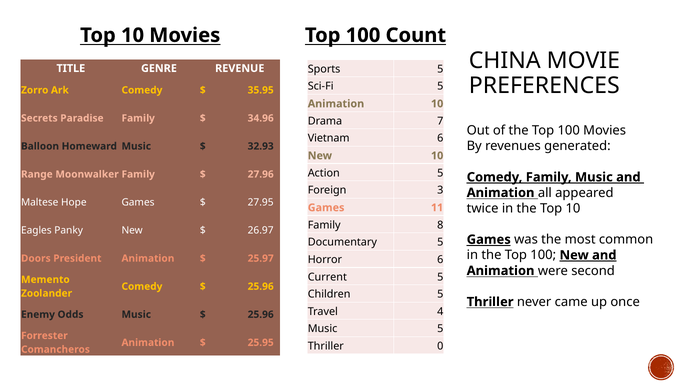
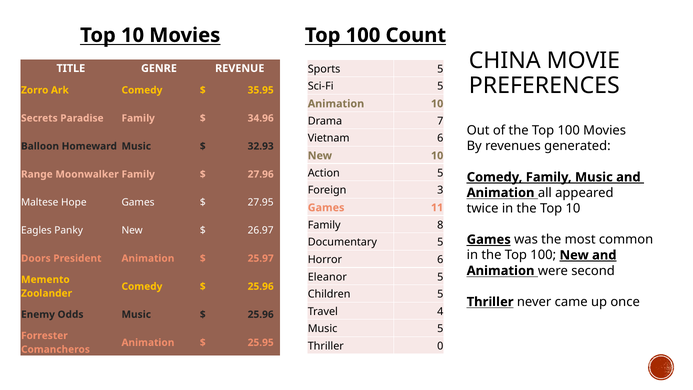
Current: Current -> Eleanor (327, 277)
